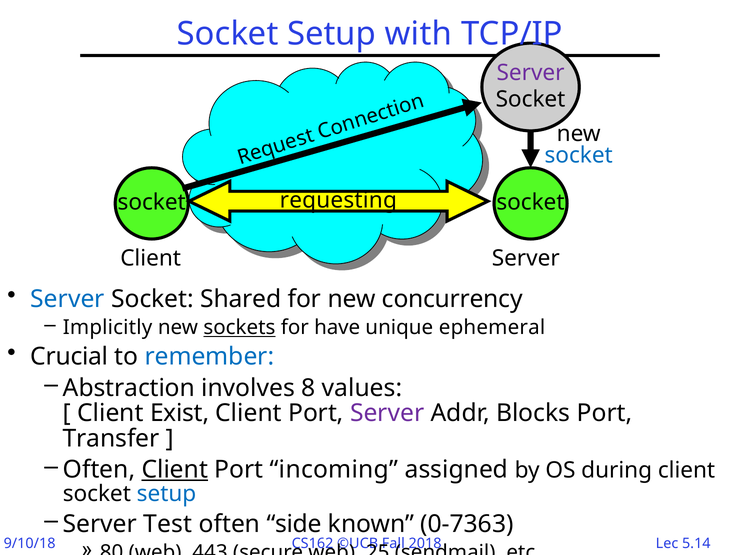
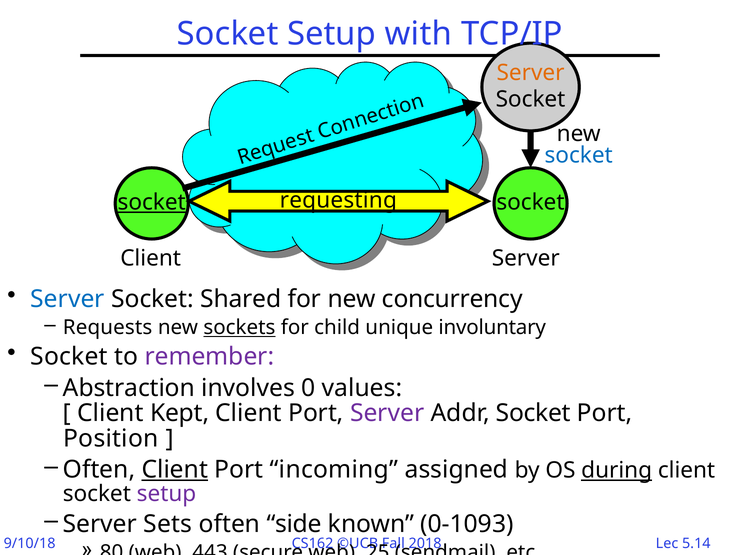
Server colour: purple -> orange (531, 73)
socket underline: none -> present (152, 202)
Implicitly: Implicitly -> Requests (108, 328)
have: have -> child (337, 328)
ephemeral: ephemeral -> involuntary (492, 328)
Crucial: Crucial -> Socket (69, 357)
remember colour: blue -> purple (209, 357)
8: 8 -> 0 (308, 388)
Exist: Exist -> Kept (180, 413)
Addr Blocks: Blocks -> Socket (533, 413)
Transfer: Transfer -> Position (111, 438)
during underline: none -> present (617, 470)
setup colour: blue -> purple (166, 494)
Test: Test -> Sets (168, 524)
0-7363: 0-7363 -> 0-1093 (467, 524)
